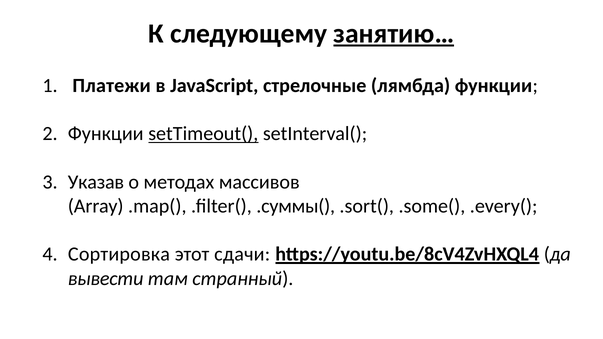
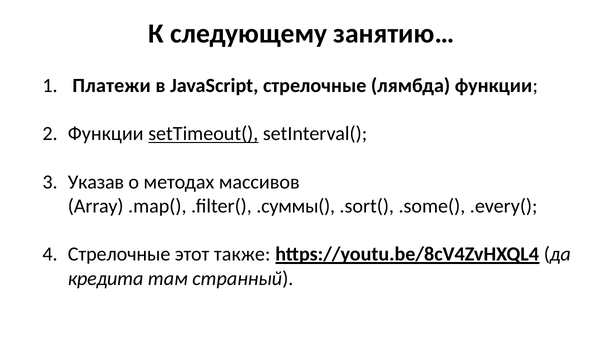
занятию… underline: present -> none (394, 34)
Сортировка: Сортировка -> Стрелочные (119, 254)
сдачи: сдачи -> также (242, 254)
вывести: вывести -> кредита (106, 279)
